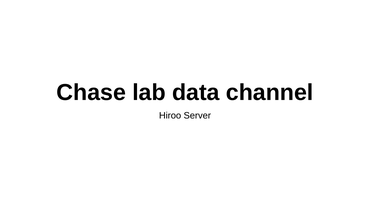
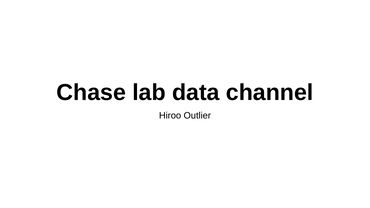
Server: Server -> Outlier (197, 116)
